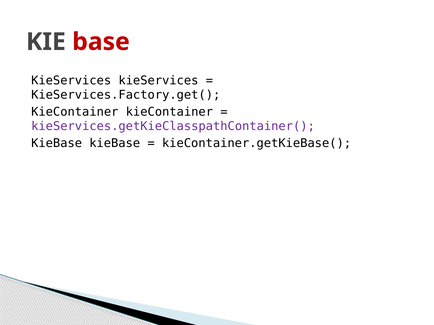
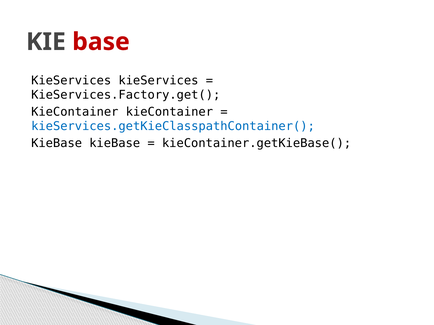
kieServices.getKieClasspathContainer( colour: purple -> blue (173, 126)
